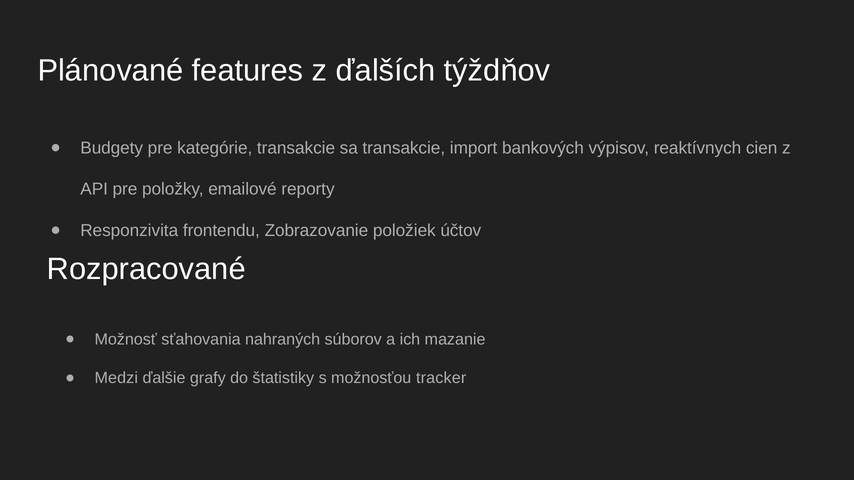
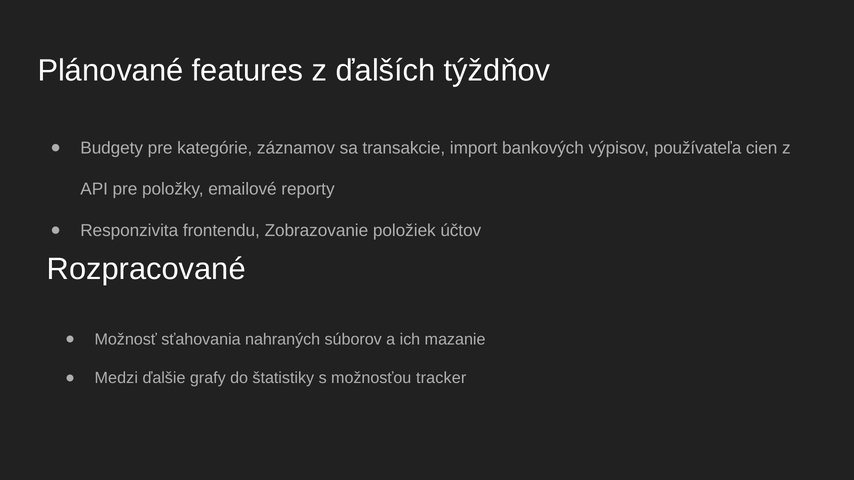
kategórie transakcie: transakcie -> záznamov (296, 148)
reaktívnych: reaktívnych -> používateľa (698, 148)
